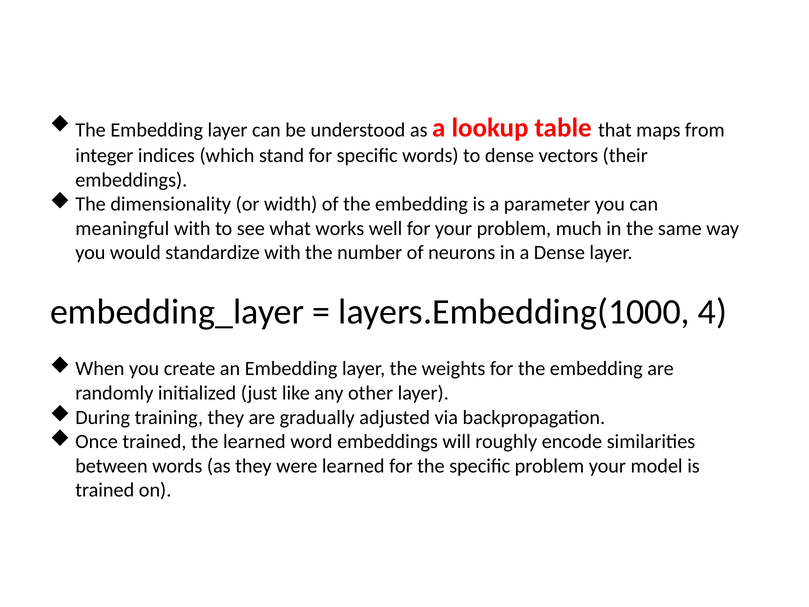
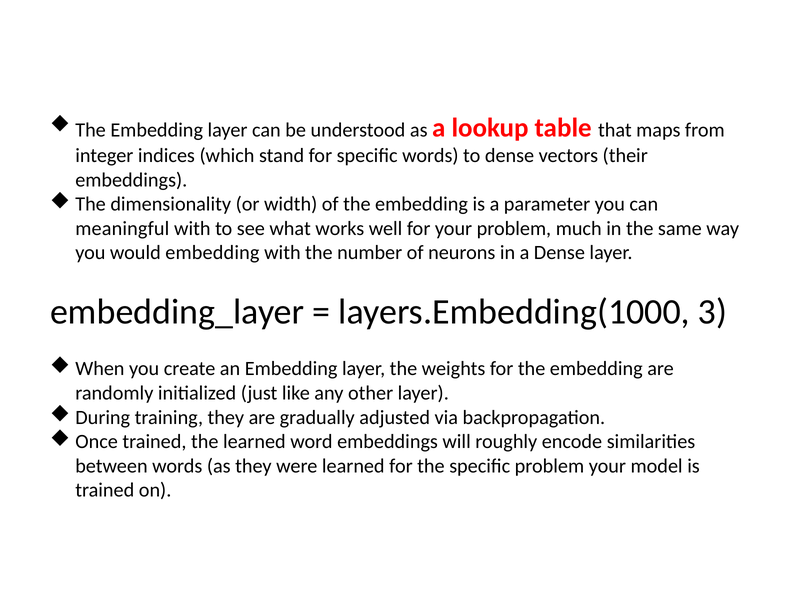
would standardize: standardize -> embedding (212, 253)
4: 4 -> 3 (713, 312)
